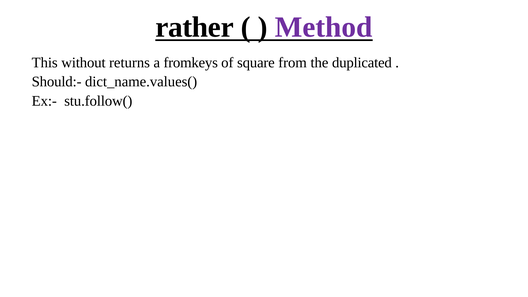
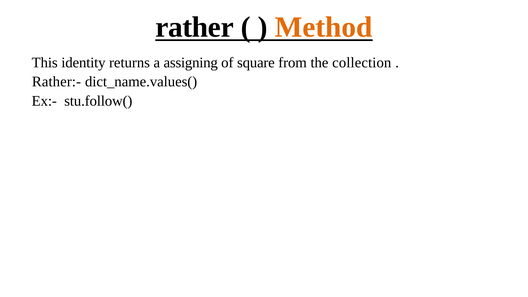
Method colour: purple -> orange (324, 27)
without: without -> identity (83, 63)
fromkeys: fromkeys -> assigning (191, 63)
duplicated: duplicated -> collection (362, 63)
Should:-: Should:- -> Rather:- (56, 82)
